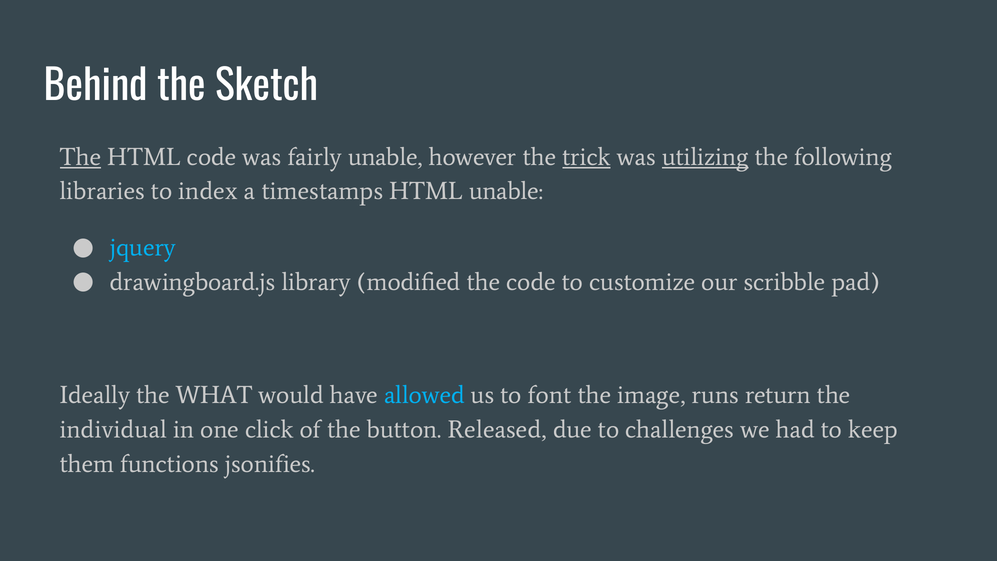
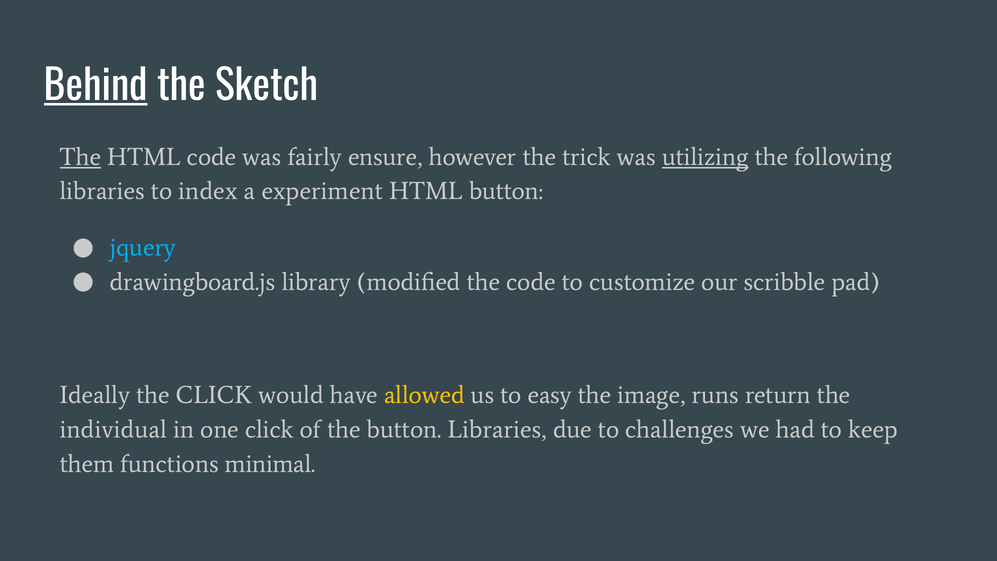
Behind underline: none -> present (96, 86)
fairly unable: unable -> ensure (385, 157)
trick underline: present -> none (586, 157)
timestamps: timestamps -> experiment (322, 191)
HTML unable: unable -> button (506, 191)
the WHAT: WHAT -> CLICK (214, 395)
allowed colour: light blue -> yellow (424, 395)
font: font -> easy (550, 395)
button Released: Released -> Libraries (497, 430)
jsonifies: jsonifies -> minimal (270, 464)
